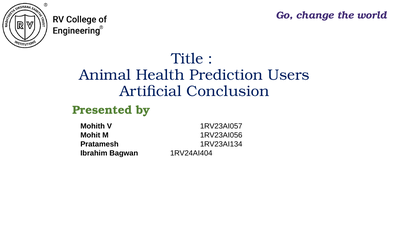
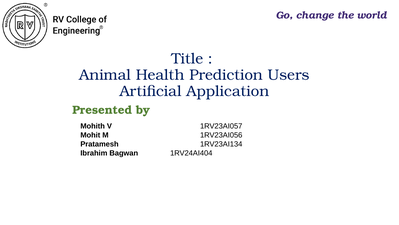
Conclusion: Conclusion -> Application (228, 91)
